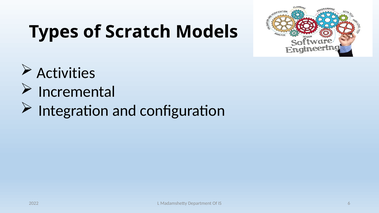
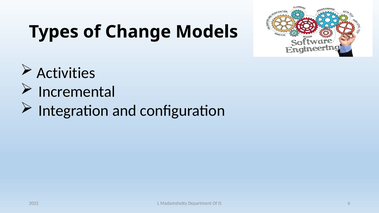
Scratch: Scratch -> Change (138, 32)
